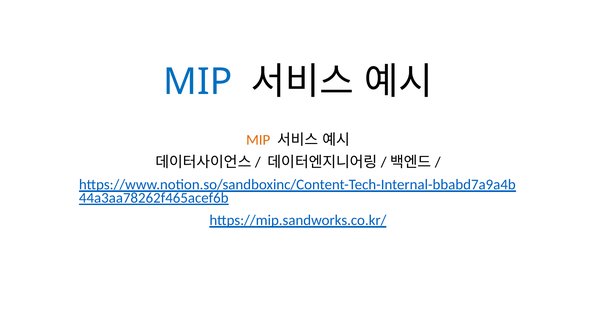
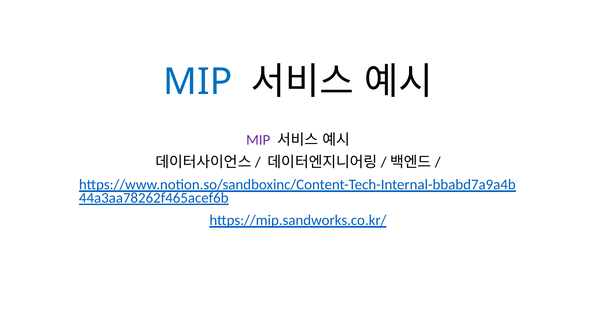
MIP colour: orange -> purple (258, 140)
